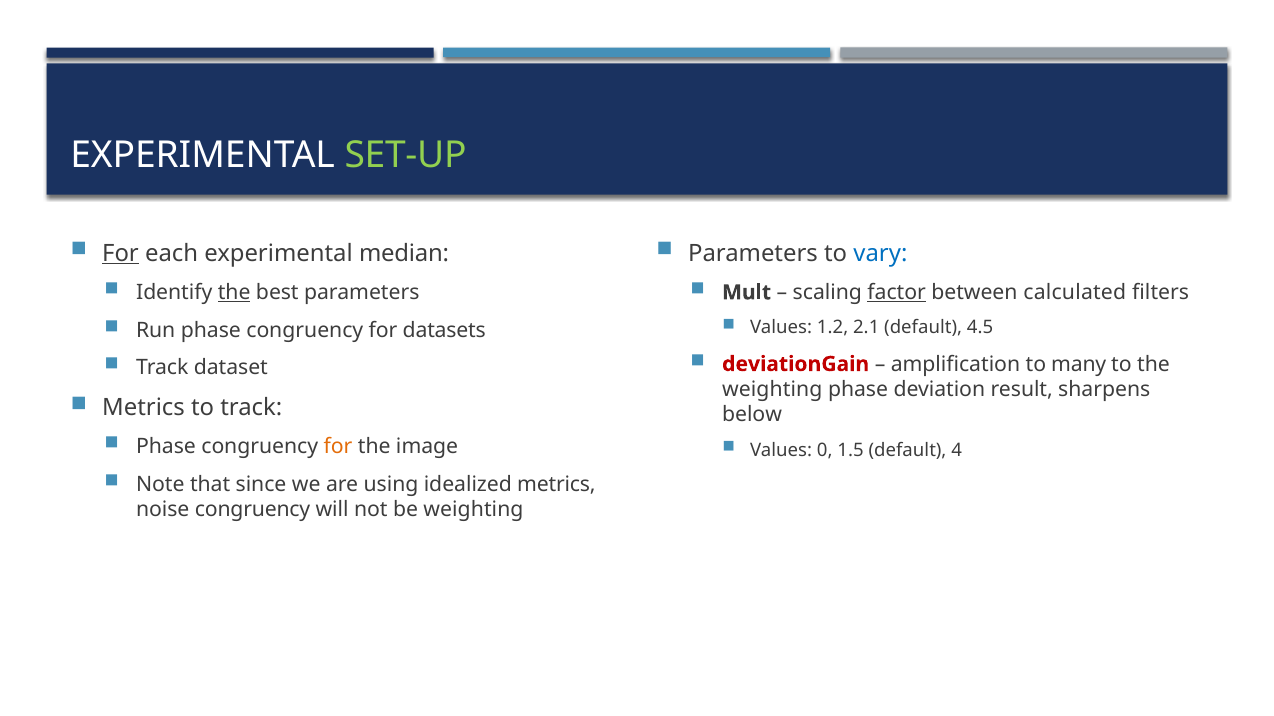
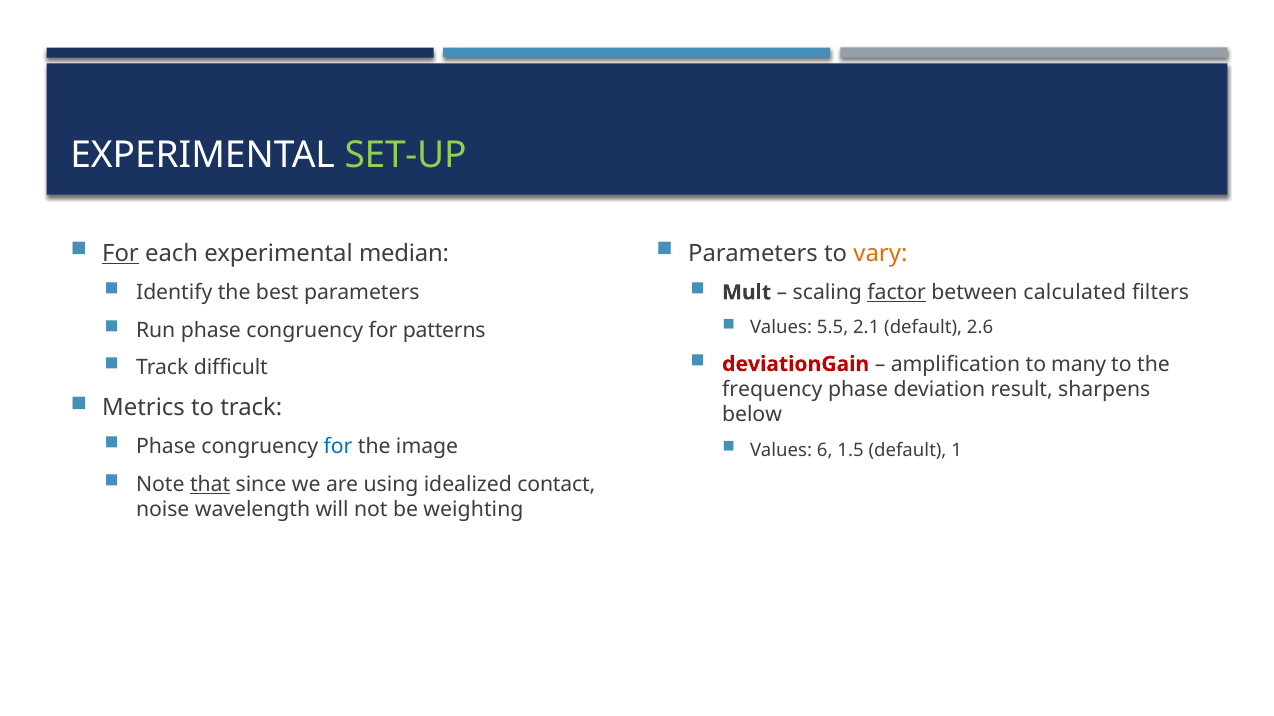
vary colour: blue -> orange (880, 254)
the underline: present -> none (234, 293)
1.2: 1.2 -> 5.5 (833, 328)
4.5: 4.5 -> 2.6 (980, 328)
datasets: datasets -> patterns (444, 330)
dataset: dataset -> difficult (231, 368)
weighting: weighting -> frequency (772, 390)
for colour: orange -> blue (338, 447)
0: 0 -> 6 (825, 451)
4: 4 -> 1 (957, 451)
that underline: none -> present (210, 485)
idealized metrics: metrics -> contact (556, 485)
noise congruency: congruency -> wavelength (253, 510)
